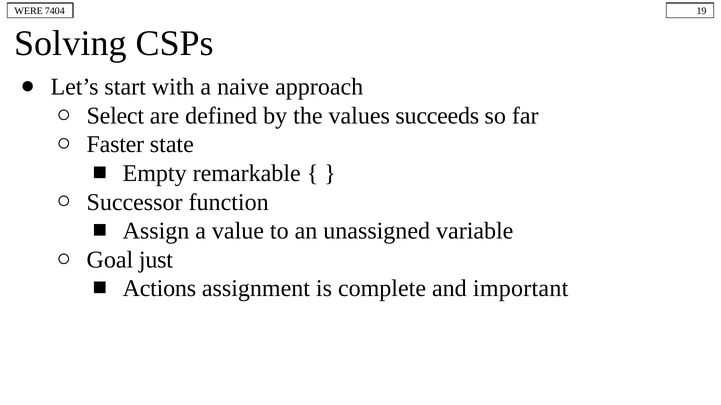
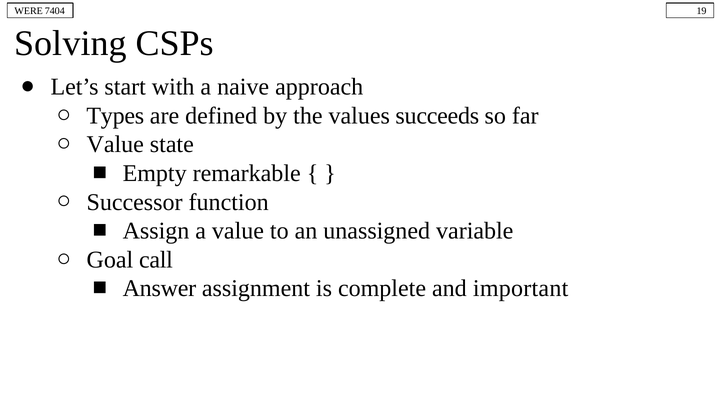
Select: Select -> Types (115, 116)
Faster: Faster -> Value (115, 145)
just: just -> call (156, 260)
Actions: Actions -> Answer (159, 289)
